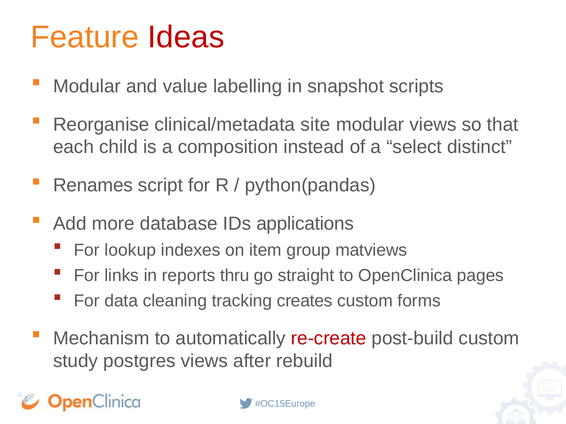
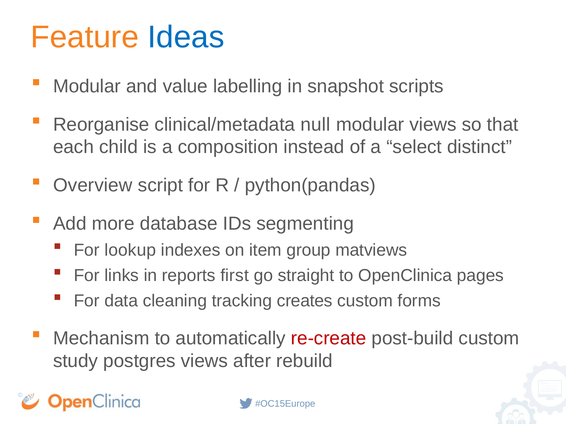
Ideas colour: red -> blue (186, 37)
site: site -> null (315, 125)
Renames: Renames -> Overview (93, 186)
applications: applications -> segmenting (305, 224)
thru: thru -> first (235, 276)
